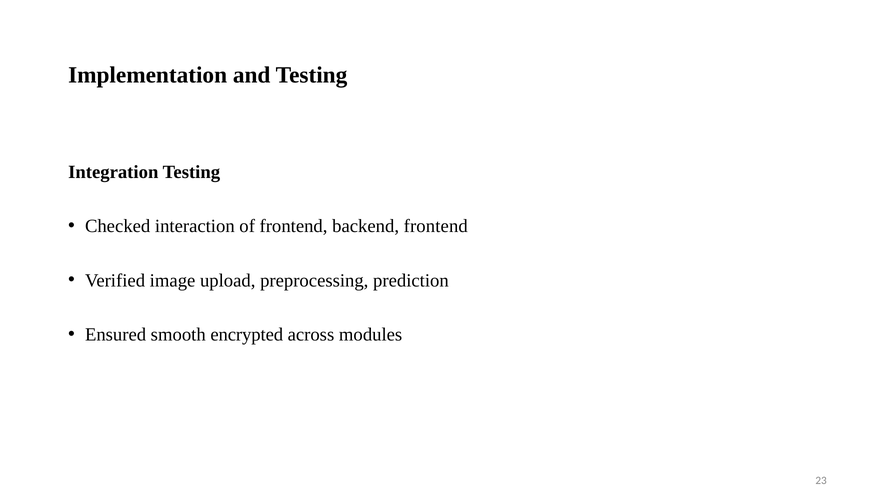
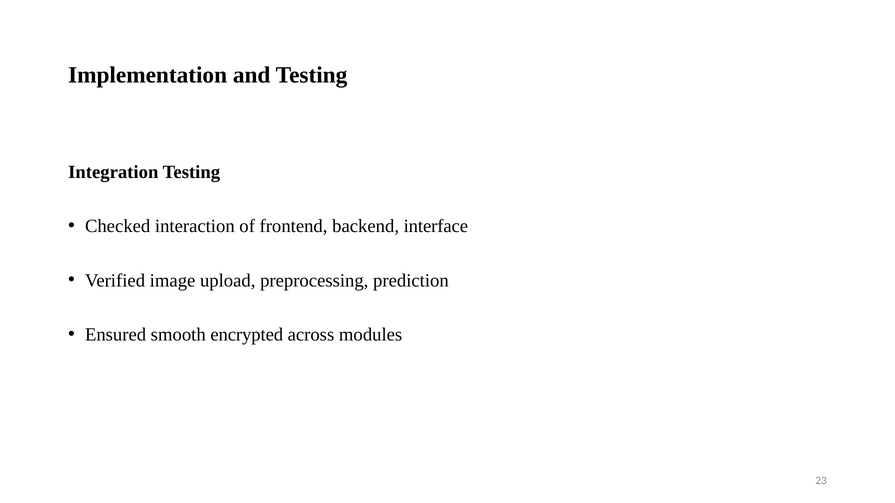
backend frontend: frontend -> interface (436, 226)
